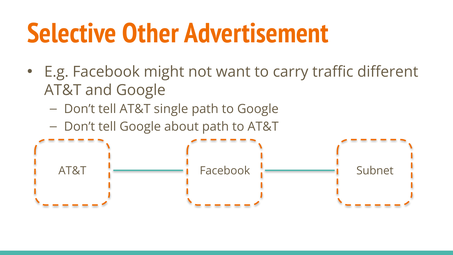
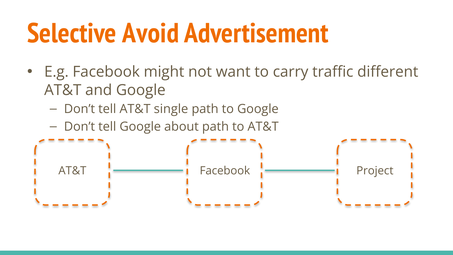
Other: Other -> Avoid (151, 33)
Subnet: Subnet -> Project (375, 171)
